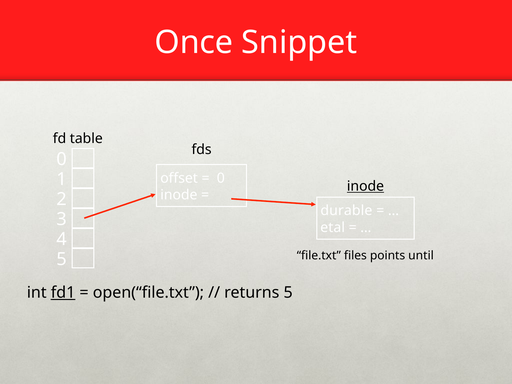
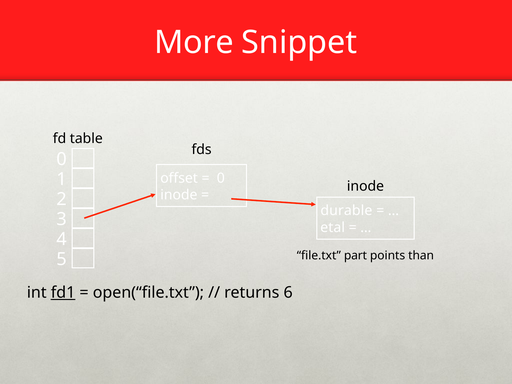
Once: Once -> More (194, 42)
inode underline: present -> none (365, 186)
files: files -> part (355, 255)
until: until -> than (421, 255)
returns 5: 5 -> 6 (288, 293)
